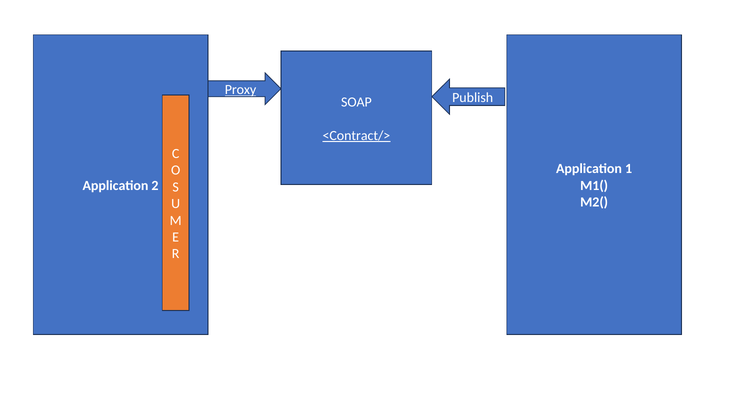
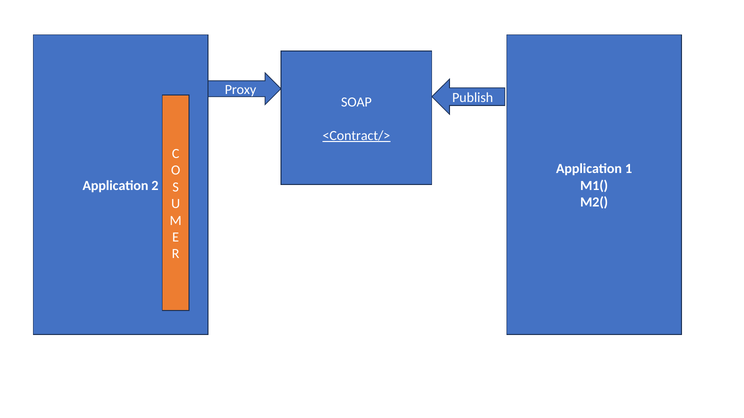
Proxy underline: present -> none (241, 90)
